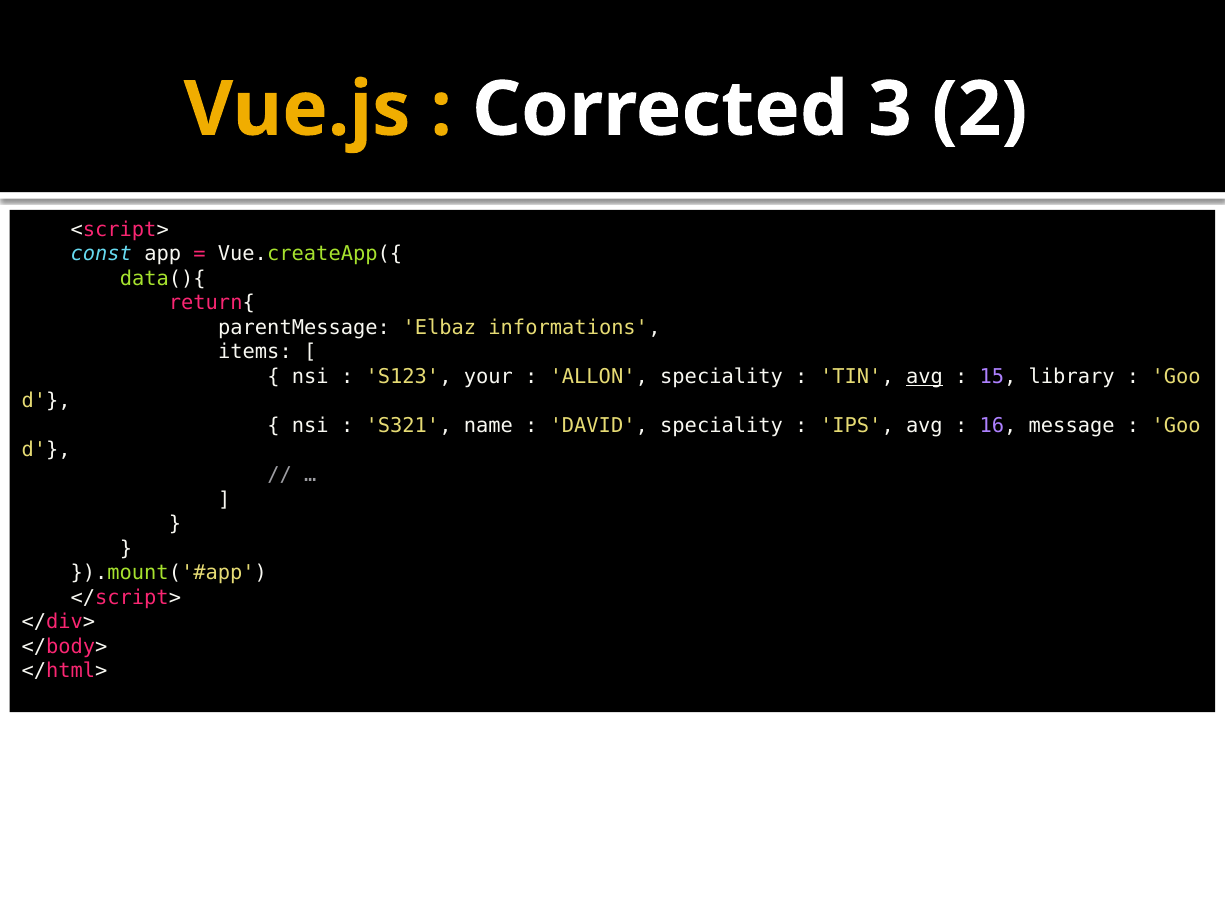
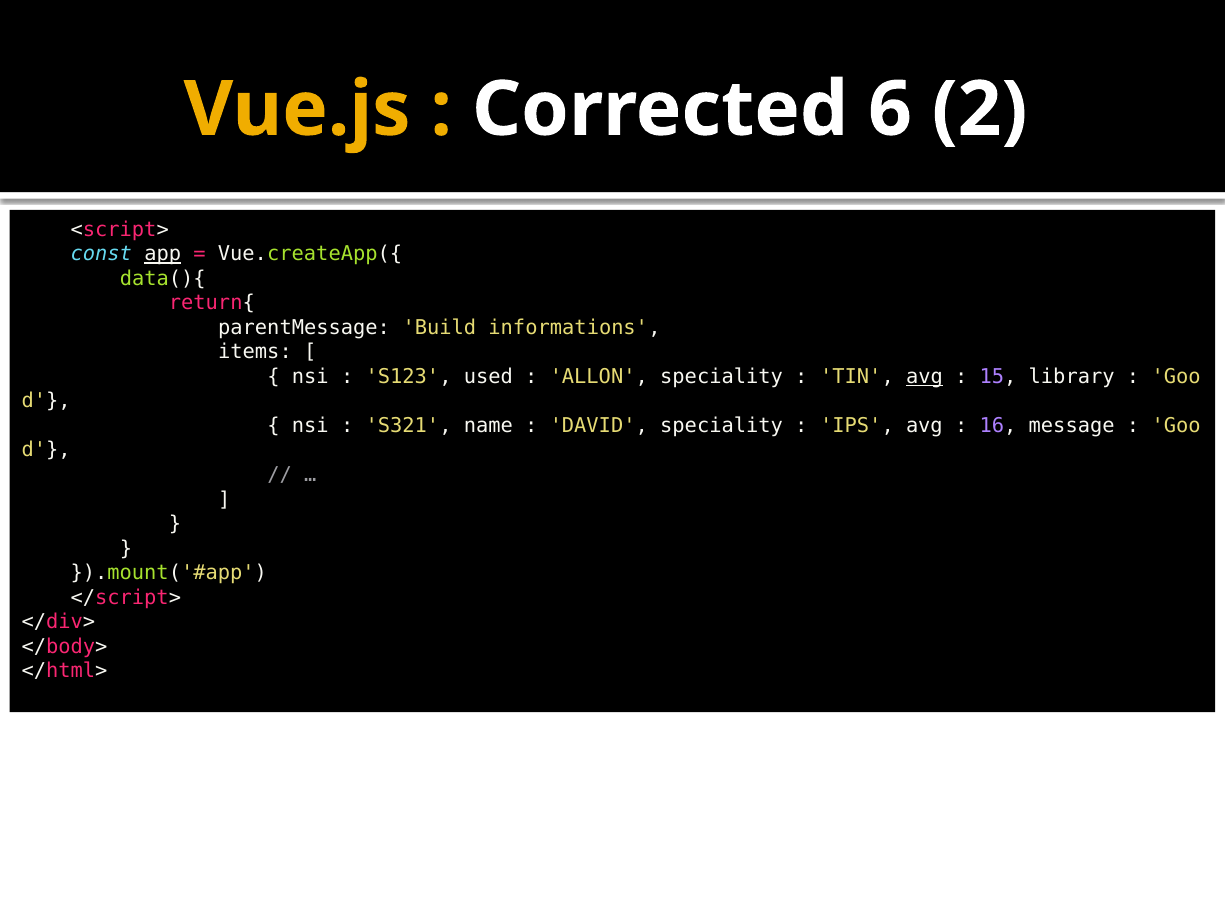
3: 3 -> 6 (890, 110)
app underline: none -> present (163, 254)
Elbaz: Elbaz -> Build (439, 328)
your: your -> used (488, 377)
